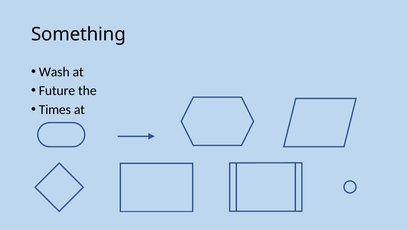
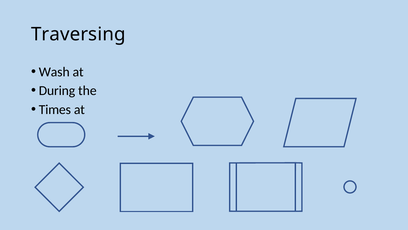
Something: Something -> Traversing (78, 34)
Future: Future -> During (57, 91)
